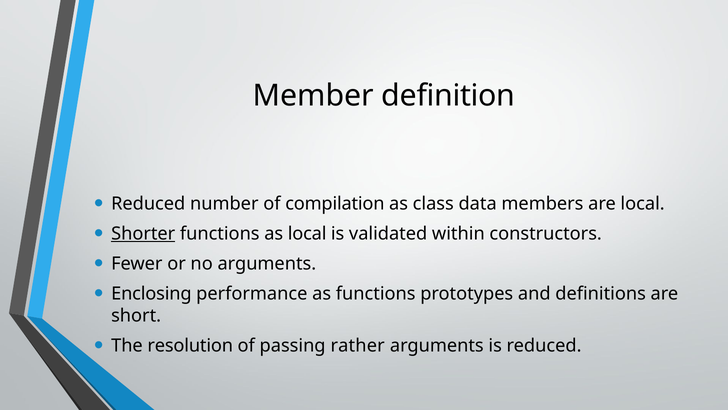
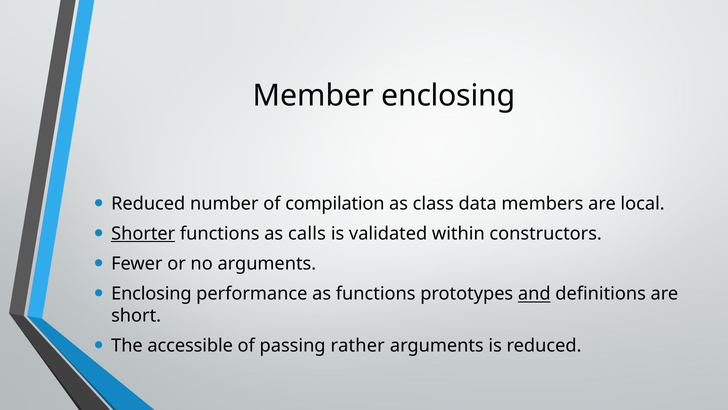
Member definition: definition -> enclosing (448, 95)
as local: local -> calls (307, 234)
and underline: none -> present (534, 294)
resolution: resolution -> accessible (190, 345)
